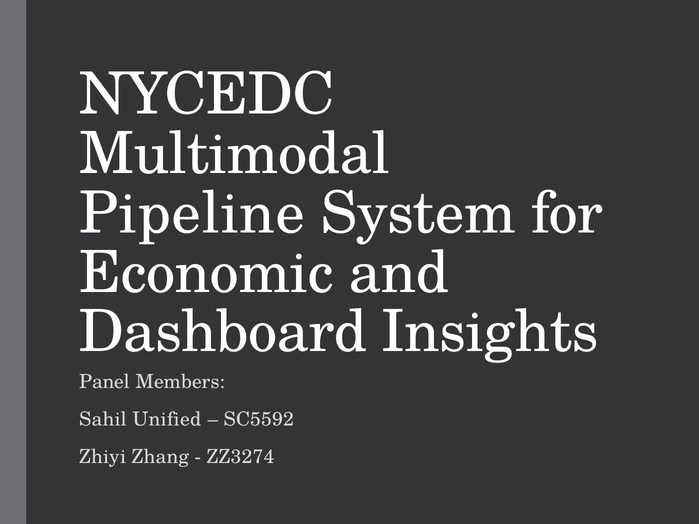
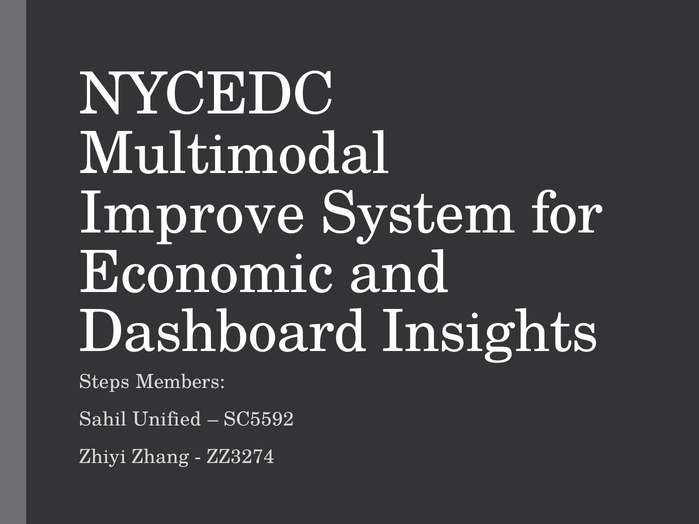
Pipeline: Pipeline -> Improve (192, 214)
Panel: Panel -> Steps (105, 382)
